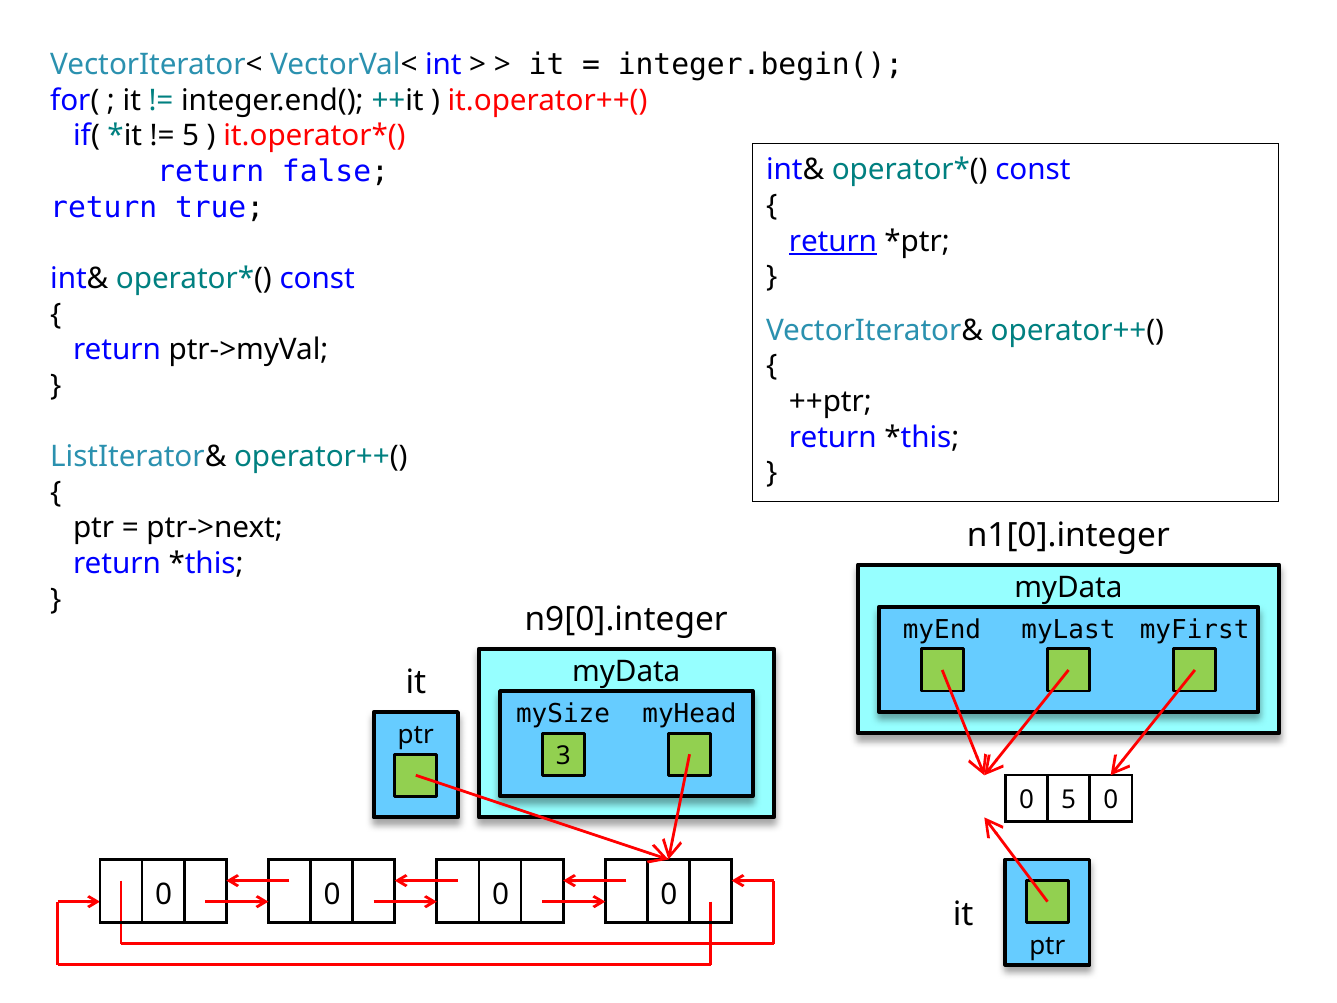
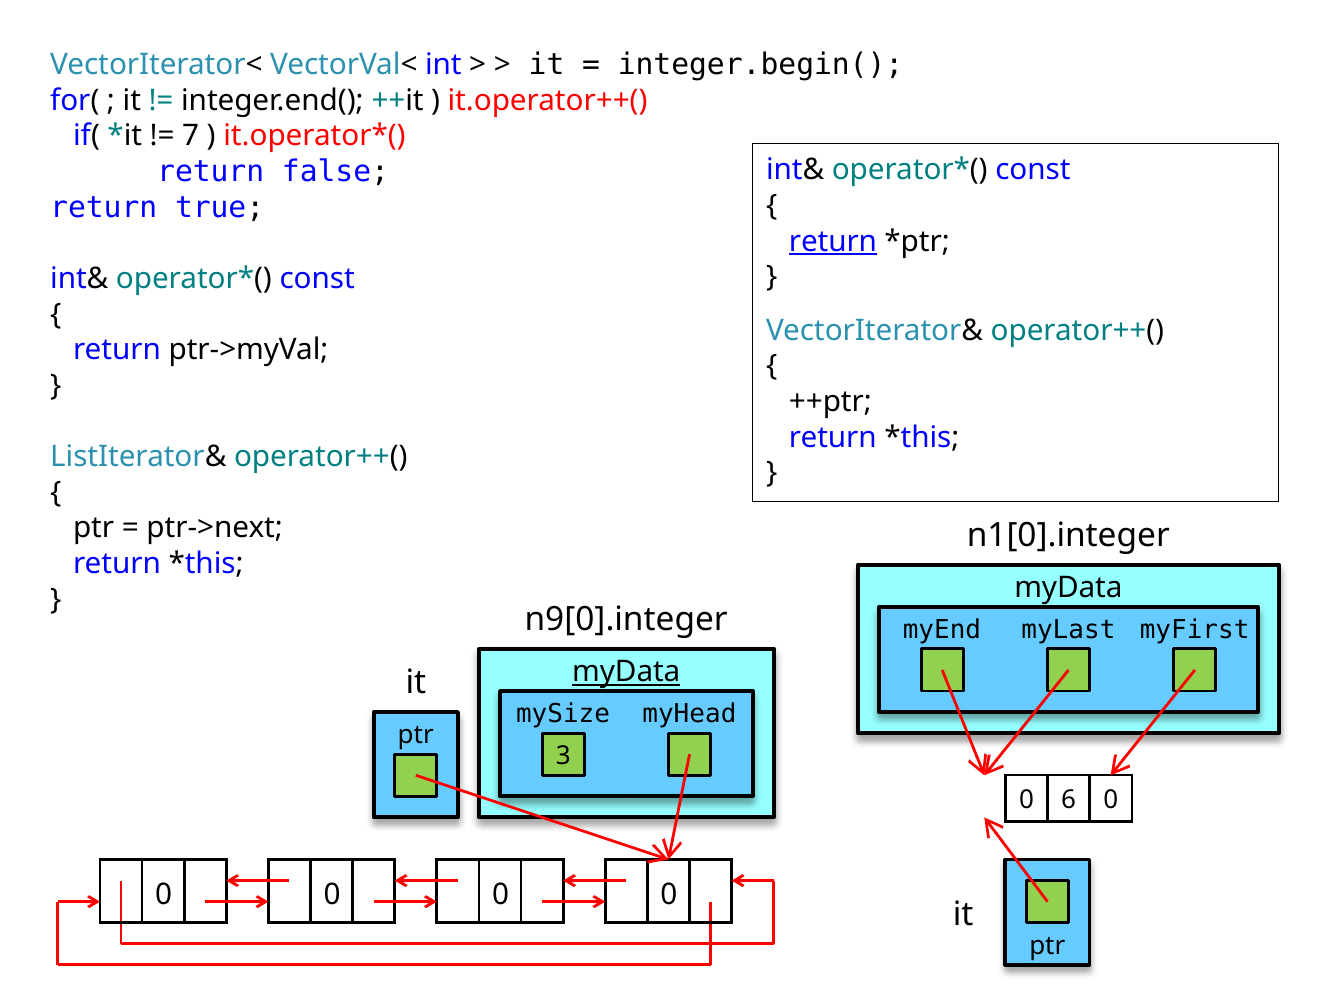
5: 5 -> 7 (191, 136)
myData underline: none -> present (626, 672)
0 5: 5 -> 6 (1069, 800)
